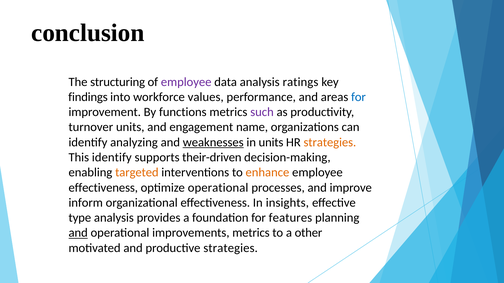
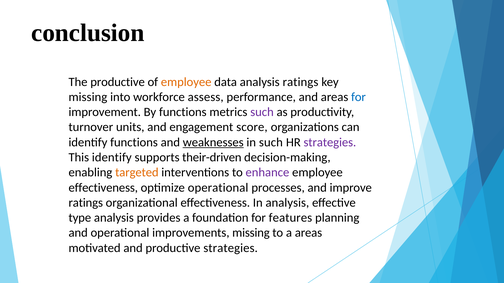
The structuring: structuring -> productive (118, 82)
employee colour: purple -> orange (186, 82)
findings: findings -> missing (88, 97)
values: values -> assess (206, 97)
name: name -> score (252, 127)
identify analyzing: analyzing -> functions (134, 142)
in units: units -> such (271, 142)
strategies colour: orange -> purple (330, 142)
enhance colour: orange -> purple (267, 173)
inform: inform -> ratings (86, 203)
In insights: insights -> analysis (287, 203)
and underline: present -> none (78, 233)
improvements metrics: metrics -> missing (251, 233)
a other: other -> areas (308, 233)
